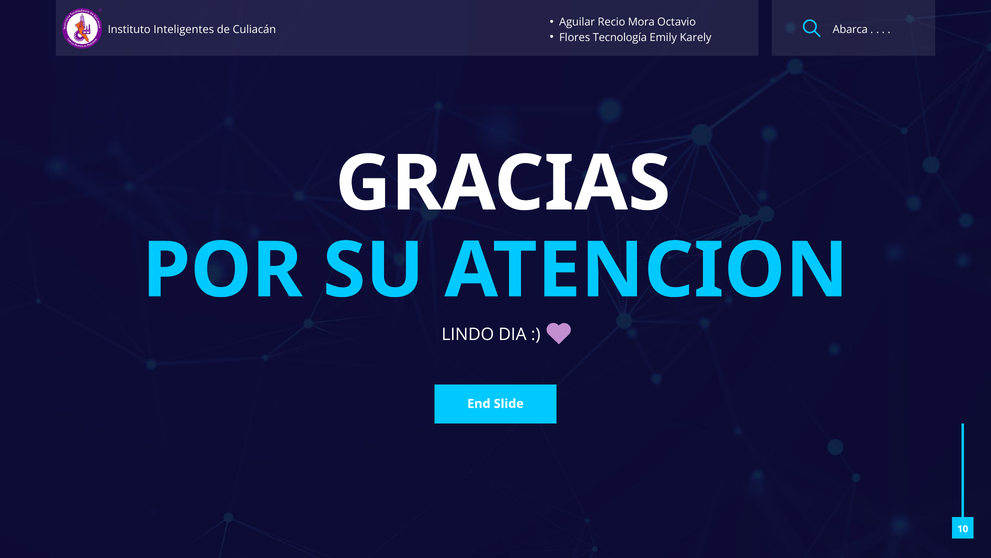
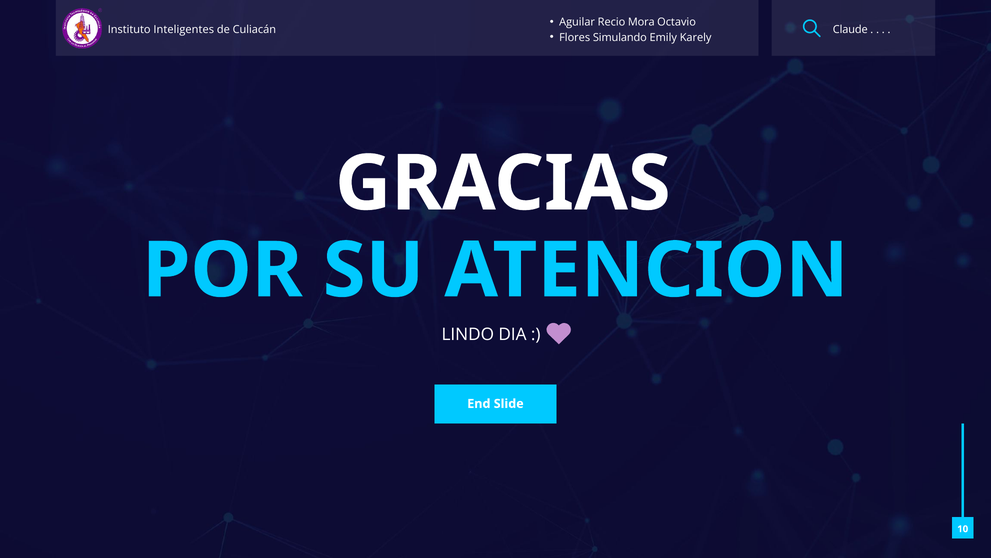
Abarca: Abarca -> Claude (850, 29)
Tecnología: Tecnología -> Simulando (620, 37)
